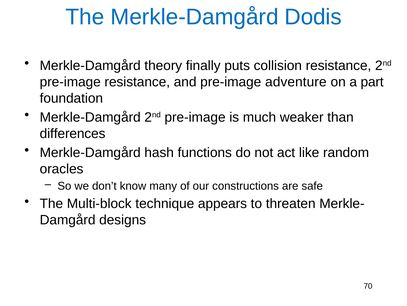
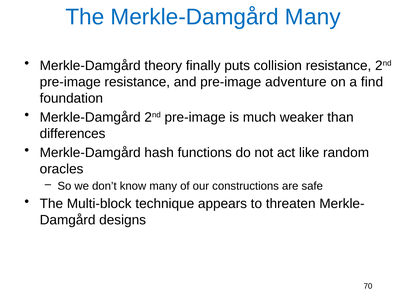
Merkle-Damgård Dodis: Dodis -> Many (313, 17)
part: part -> find (372, 82)
